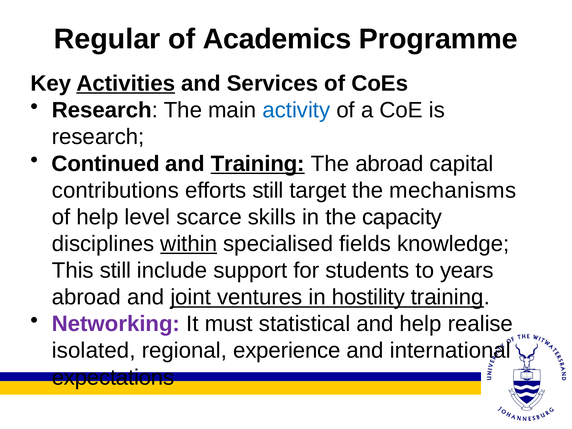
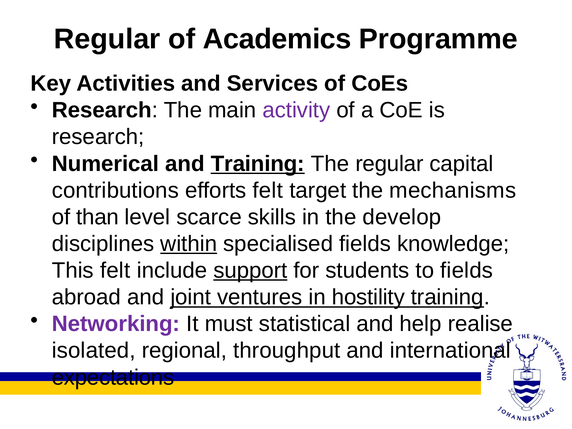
Activities underline: present -> none (126, 84)
activity colour: blue -> purple (296, 110)
Continued: Continued -> Numerical (105, 164)
The abroad: abroad -> regular (389, 164)
efforts still: still -> felt (268, 190)
of help: help -> than (98, 217)
capacity: capacity -> develop (402, 217)
This still: still -> felt (115, 271)
support underline: none -> present (250, 271)
to years: years -> fields (467, 271)
experience: experience -> throughput (287, 351)
